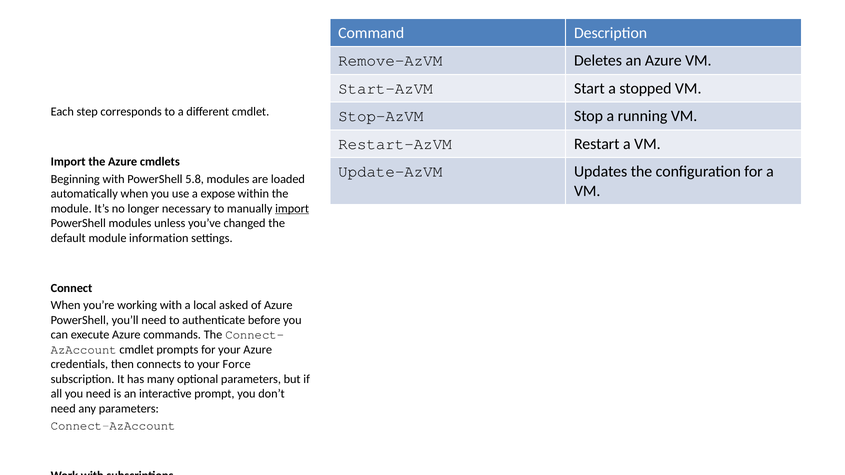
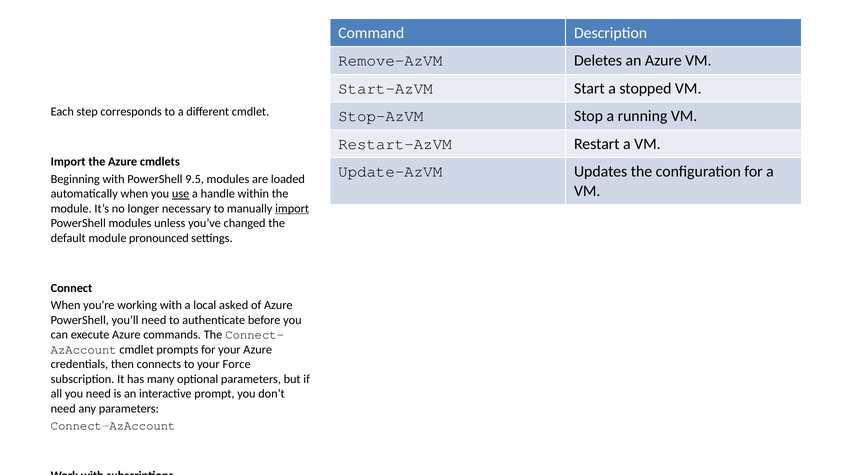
5.8: 5.8 -> 9.5 (195, 179)
use underline: none -> present (181, 194)
a expose: expose -> handle (218, 194)
information: information -> pronounced (159, 238)
